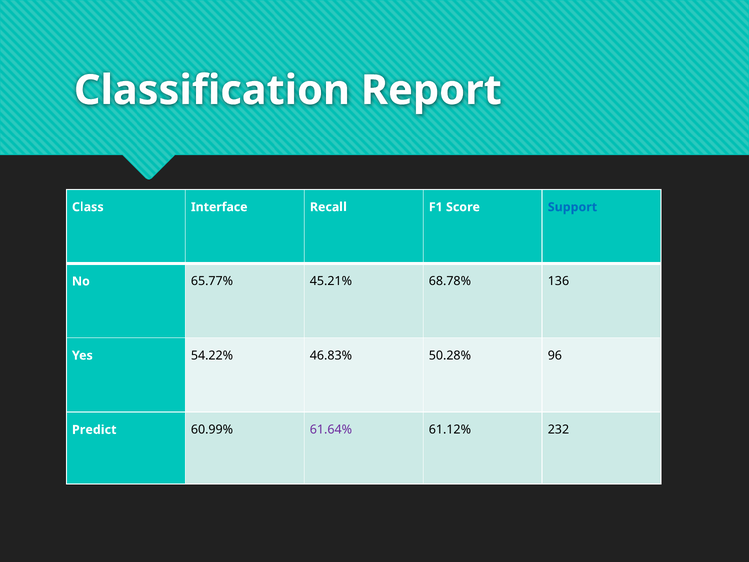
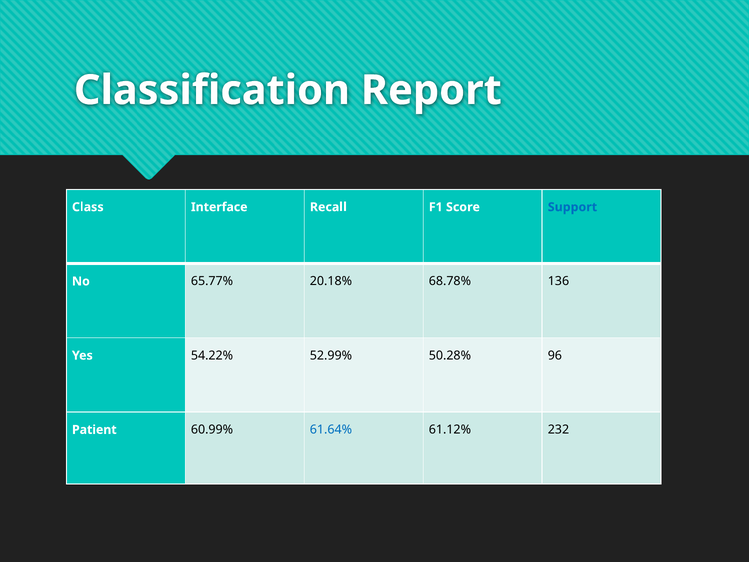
45.21%: 45.21% -> 20.18% (331, 281)
46.83%: 46.83% -> 52.99% (331, 355)
Predict: Predict -> Patient (94, 430)
61.64% colour: purple -> blue (331, 430)
